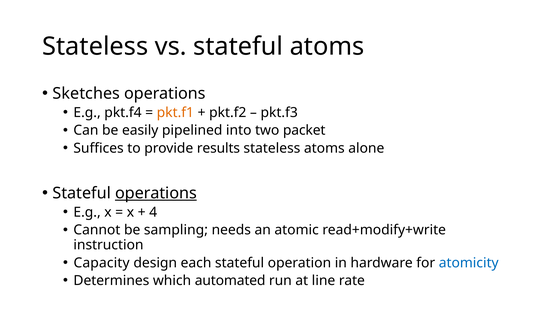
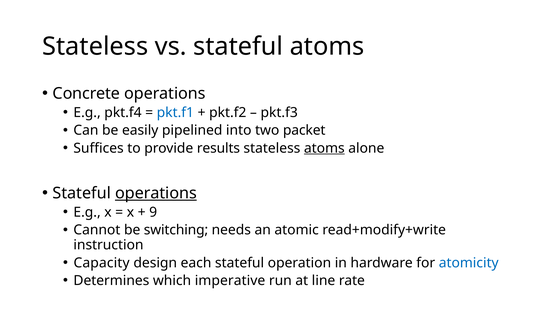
Sketches: Sketches -> Concrete (86, 94)
pkt.f1 colour: orange -> blue (175, 113)
atoms underline: none -> present (324, 148)
4: 4 -> 9 (153, 213)
sampling: sampling -> switching (176, 231)
automated: automated -> imperative (230, 281)
